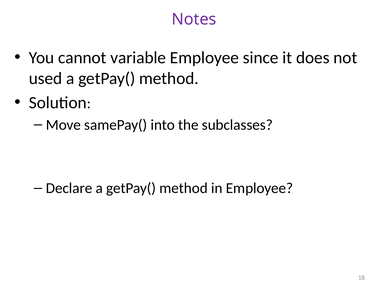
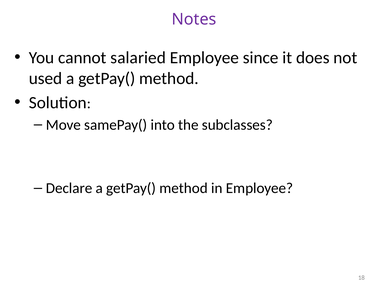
variable: variable -> salaried (138, 58)
